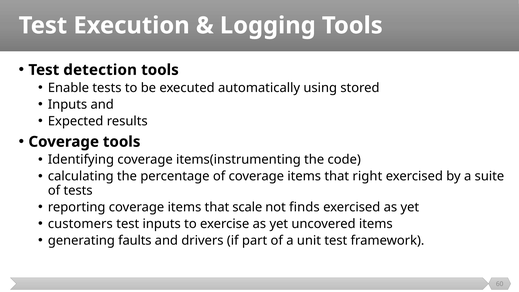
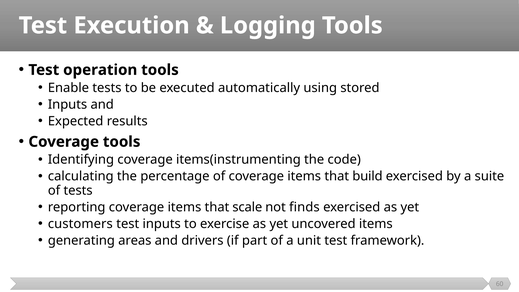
detection: detection -> operation (100, 70)
right: right -> build (367, 176)
faults: faults -> areas (135, 240)
